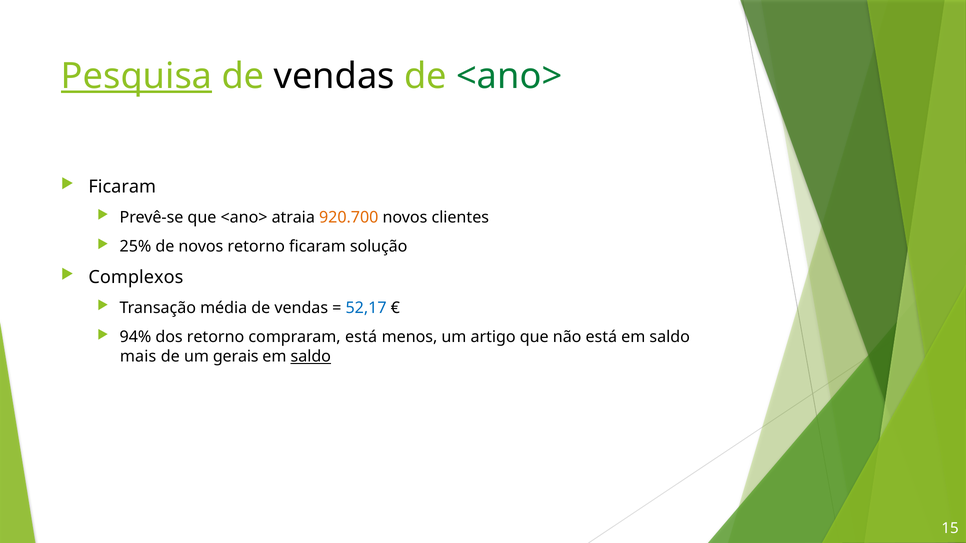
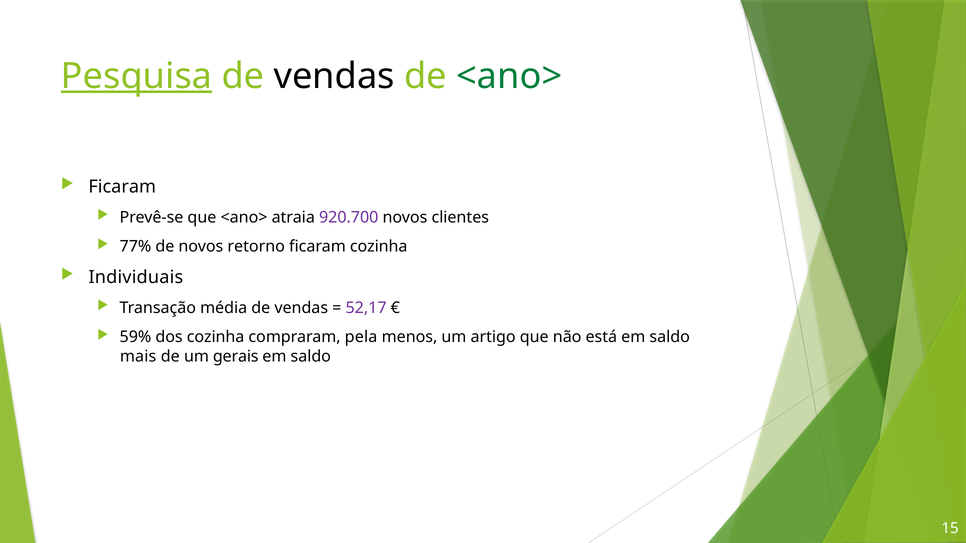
920.700 colour: orange -> purple (349, 217)
25%: 25% -> 77% (135, 247)
ficaram solução: solução -> cozinha (379, 247)
Complexos: Complexos -> Individuais (136, 278)
52,17 colour: blue -> purple (366, 308)
94%: 94% -> 59% (135, 337)
dos retorno: retorno -> cozinha (216, 337)
compraram está: está -> pela (361, 337)
saldo underline: present -> none (311, 357)
